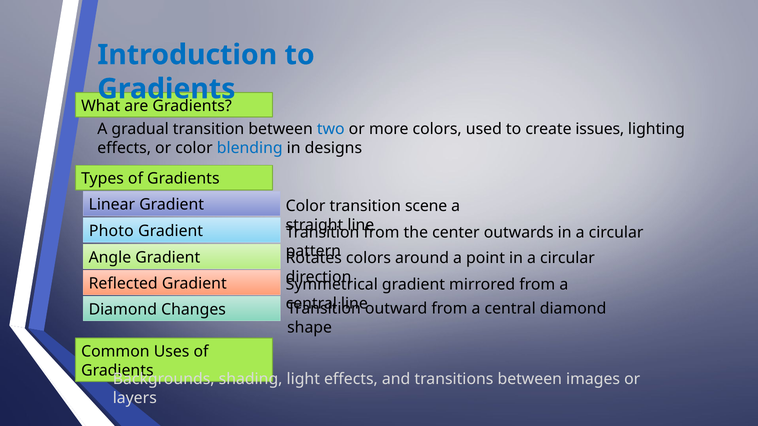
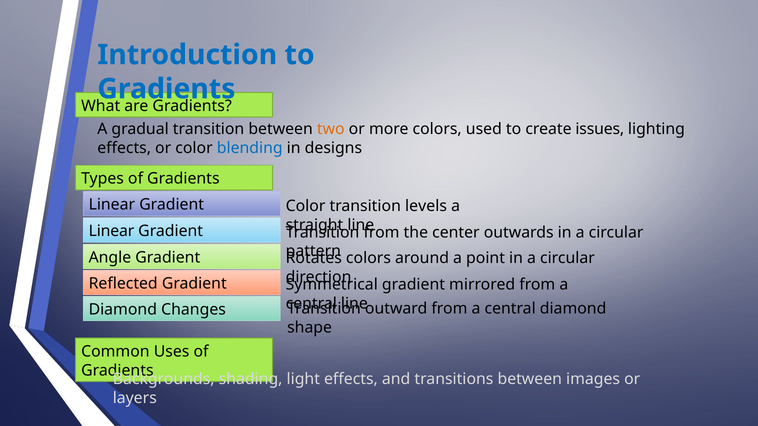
two colour: blue -> orange (331, 129)
scene: scene -> levels (426, 206)
Photo: Photo -> Linear (111, 231)
